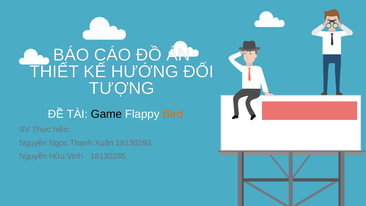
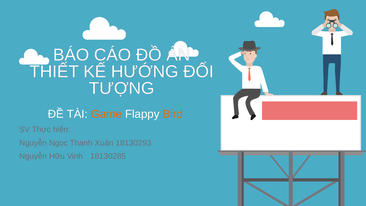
Game colour: black -> orange (106, 114)
